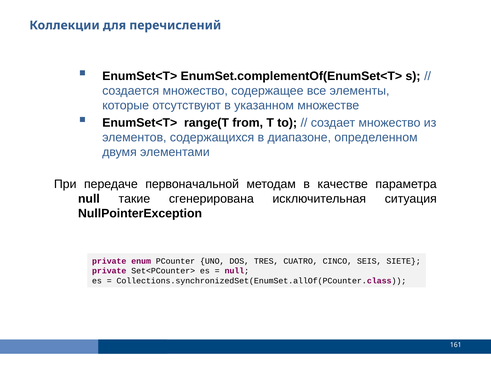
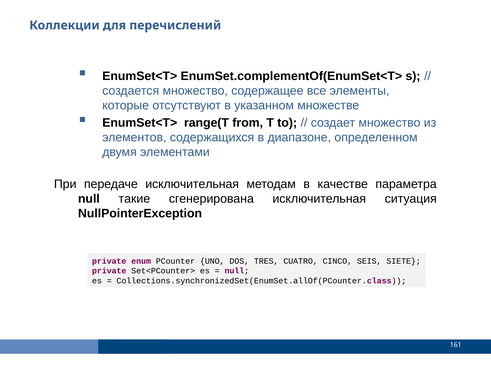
передаче первоначальной: первоначальной -> исключительная (192, 184)
